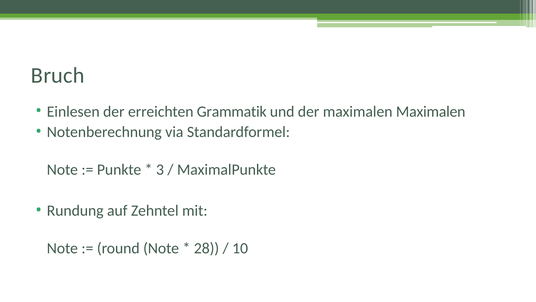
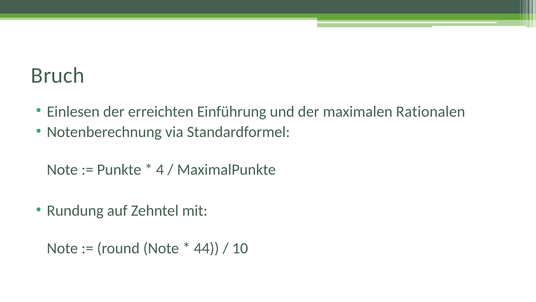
Grammatik: Grammatik -> Einführung (232, 111)
maximalen Maximalen: Maximalen -> Rationalen (431, 111)
3: 3 -> 4 (160, 169)
28: 28 -> 44 (206, 248)
